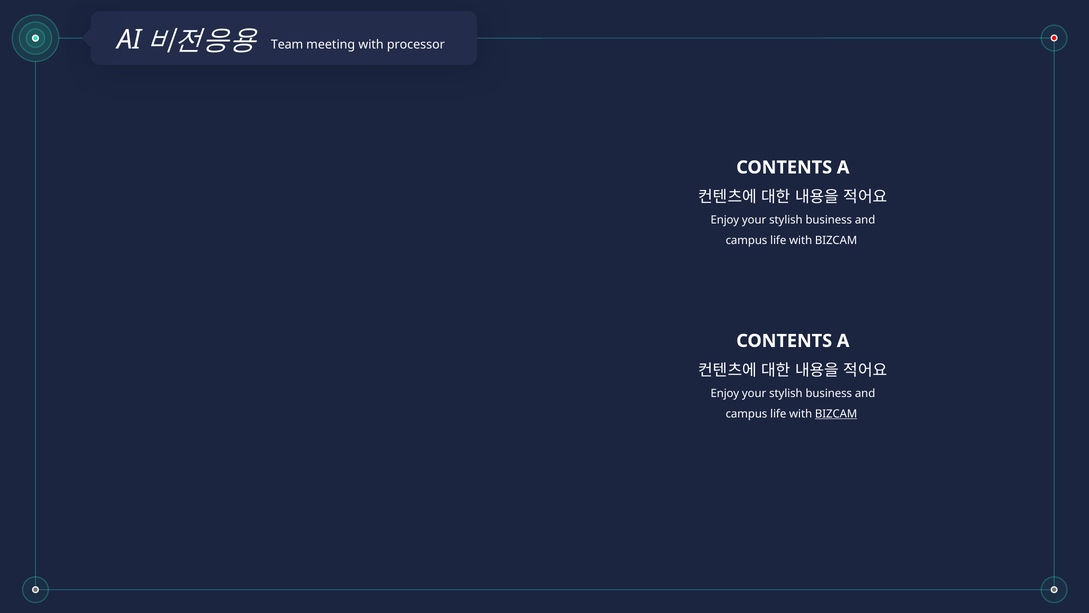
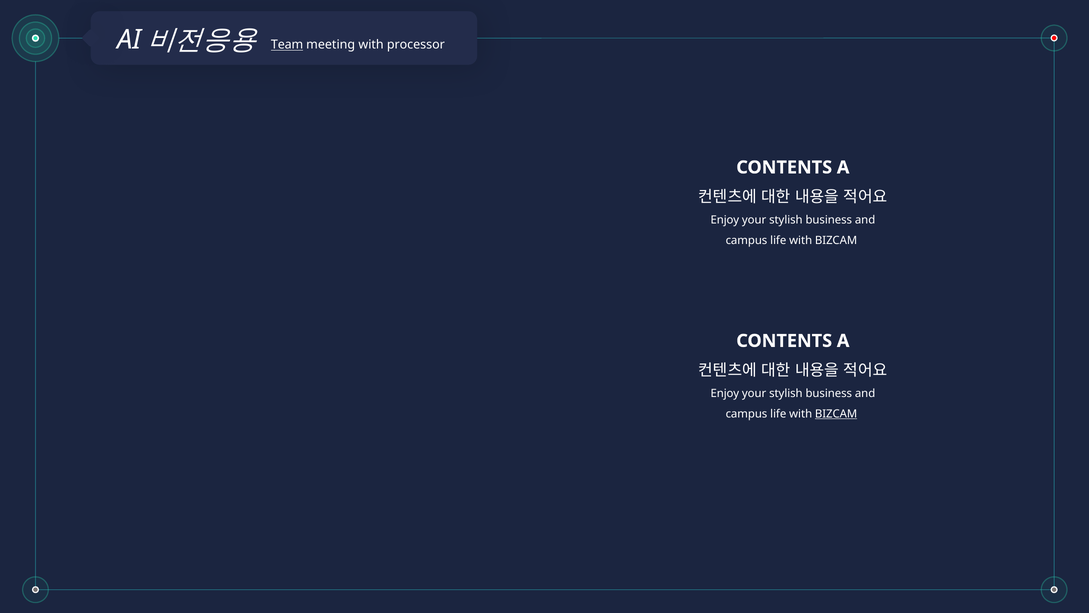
Team underline: none -> present (287, 45)
